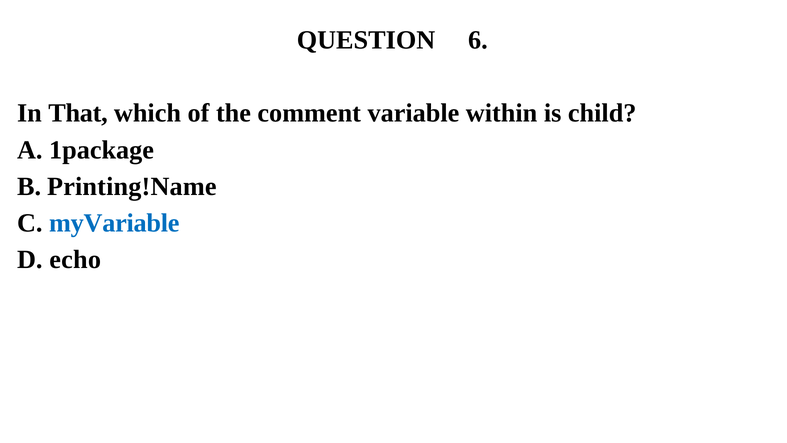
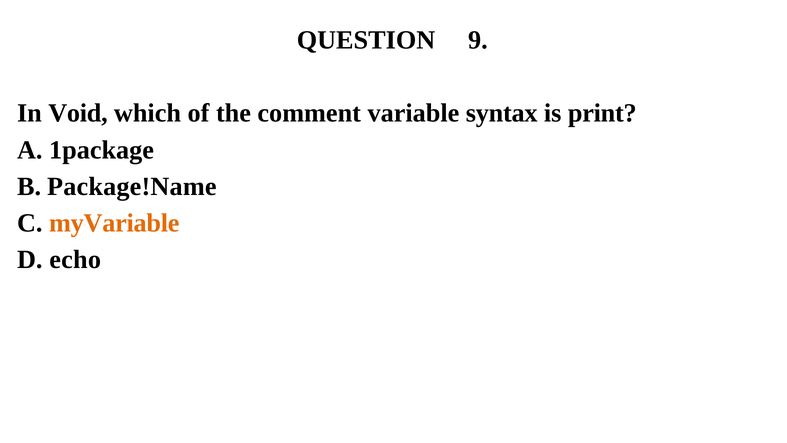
6: 6 -> 9 (478, 40)
That: That -> Void (78, 113)
within: within -> syntax (502, 113)
child: child -> print (602, 113)
Printing!Name: Printing!Name -> Package!Name (132, 186)
myVariable colour: blue -> orange (114, 223)
